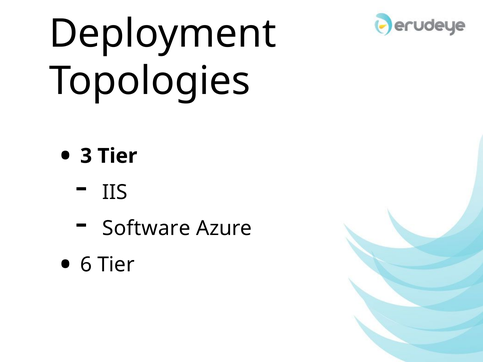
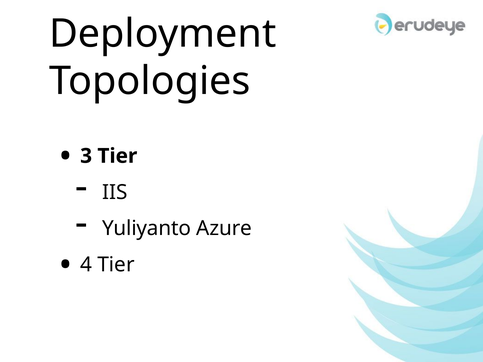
Software: Software -> Yuliyanto (146, 229)
6: 6 -> 4 (86, 265)
